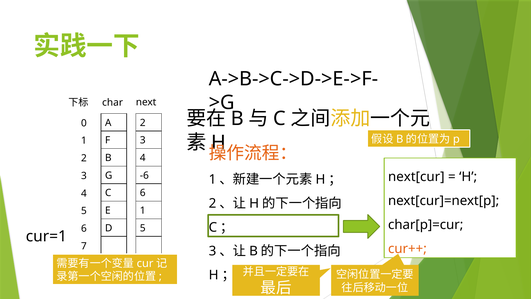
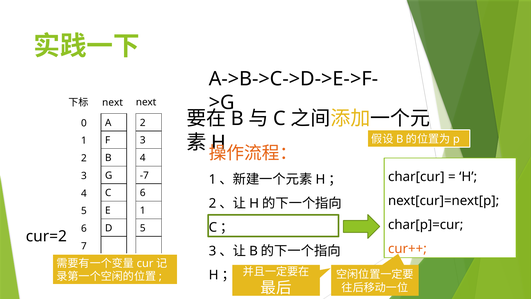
char: char -> next (113, 102)
-6: -6 -> -7 (144, 175)
next[cur: next[cur -> char[cur (416, 177)
cur=1: cur=1 -> cur=2 (46, 236)
